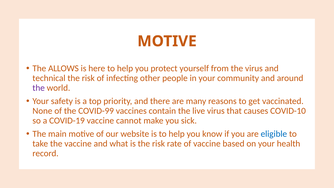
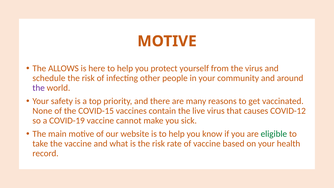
technical: technical -> schedule (49, 78)
COVID-99: COVID-99 -> COVID-15 (96, 111)
COVID-10: COVID-10 -> COVID-12 (288, 111)
eligible colour: blue -> green (274, 134)
